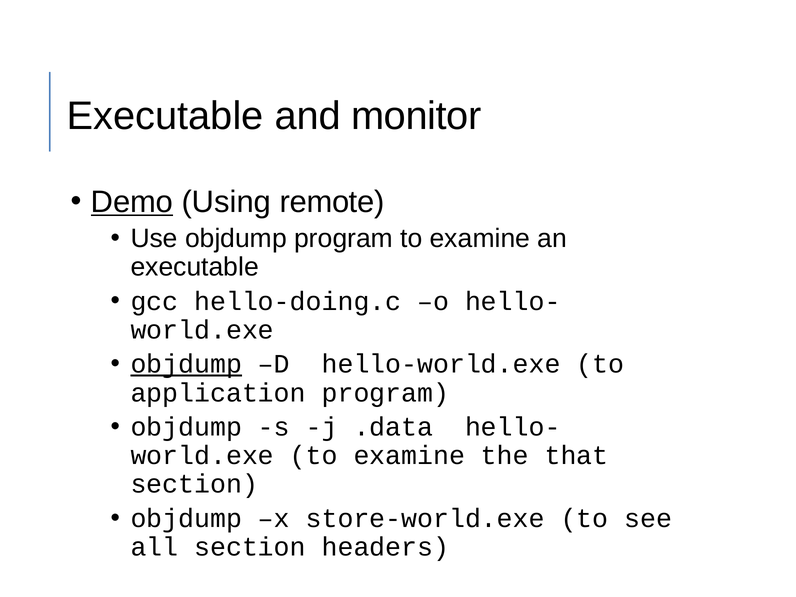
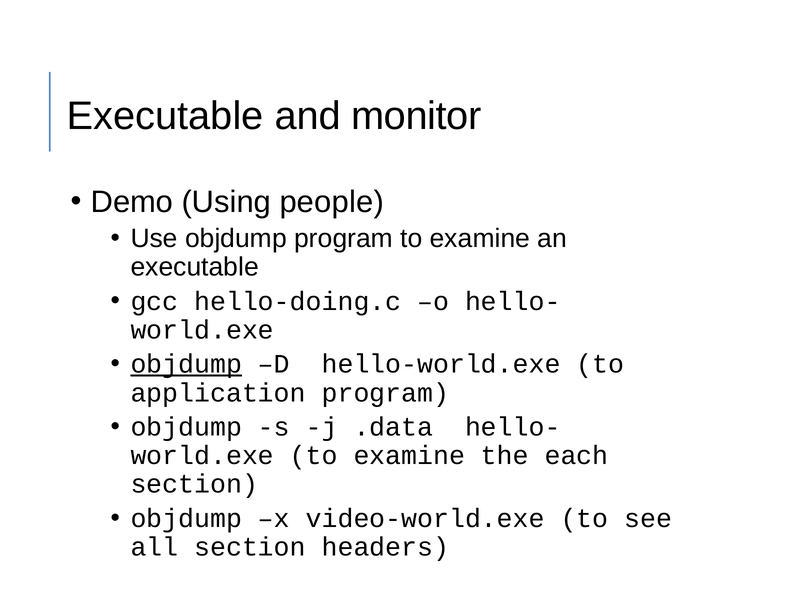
Demo underline: present -> none (132, 202)
remote: remote -> people (332, 202)
that: that -> each (576, 456)
store-world.exe: store-world.exe -> video-world.exe (425, 518)
